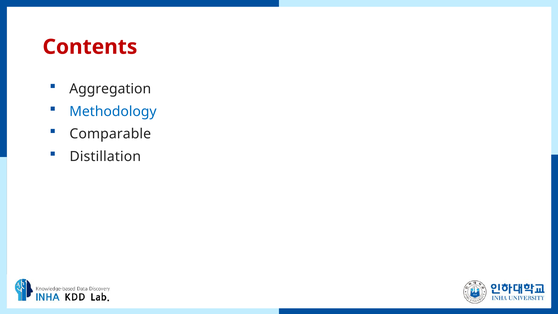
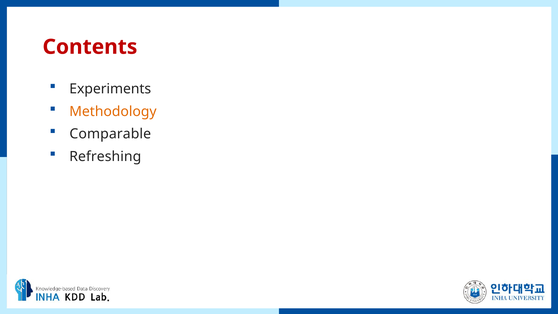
Aggregation: Aggregation -> Experiments (110, 89)
Methodology colour: blue -> orange (113, 111)
Distillation: Distillation -> Refreshing (105, 156)
